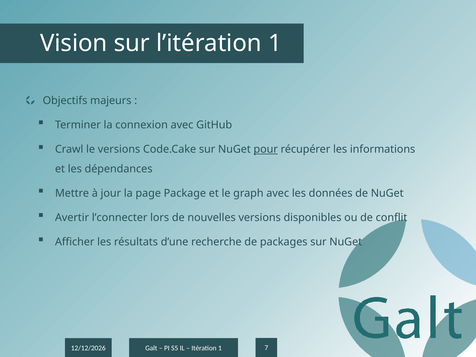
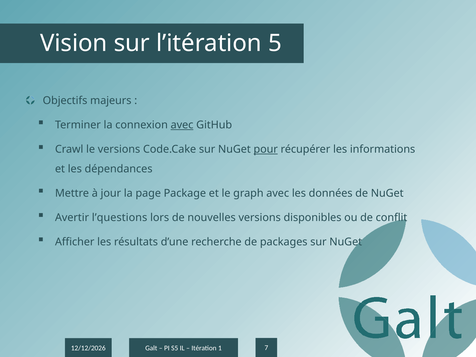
l’itération 1: 1 -> 5 (275, 43)
avec underline: none -> present (182, 125)
l’connecter: l’connecter -> l’questions (120, 218)
